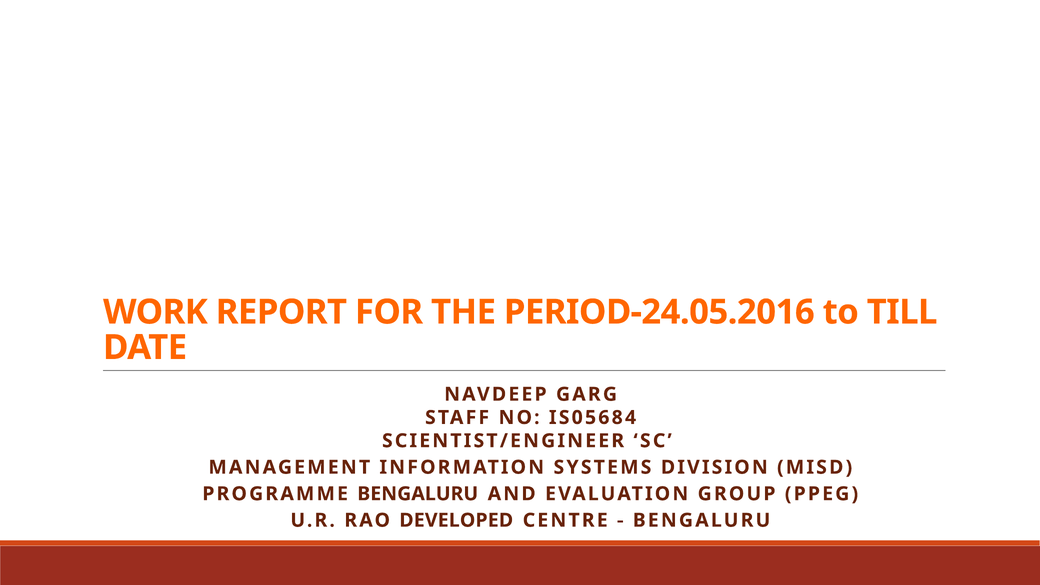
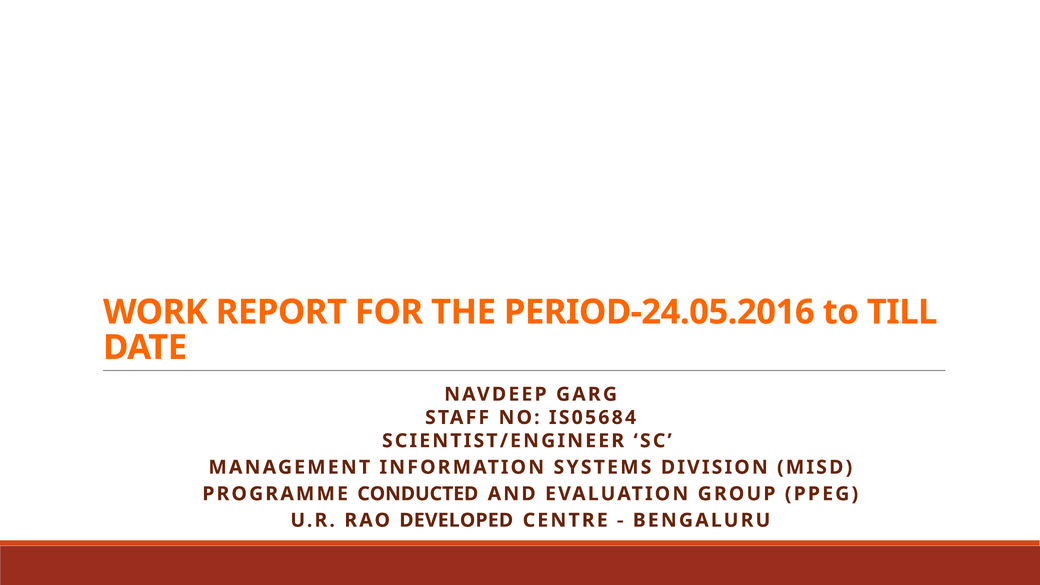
PROGRAMME BENGALURU: BENGALURU -> CONDUCTED (418, 494)
